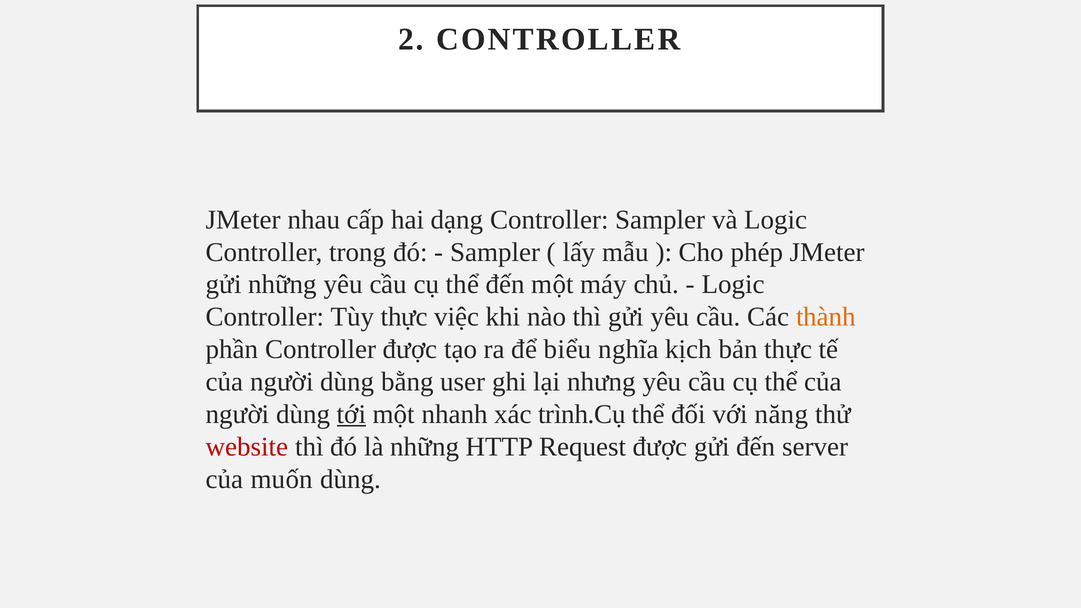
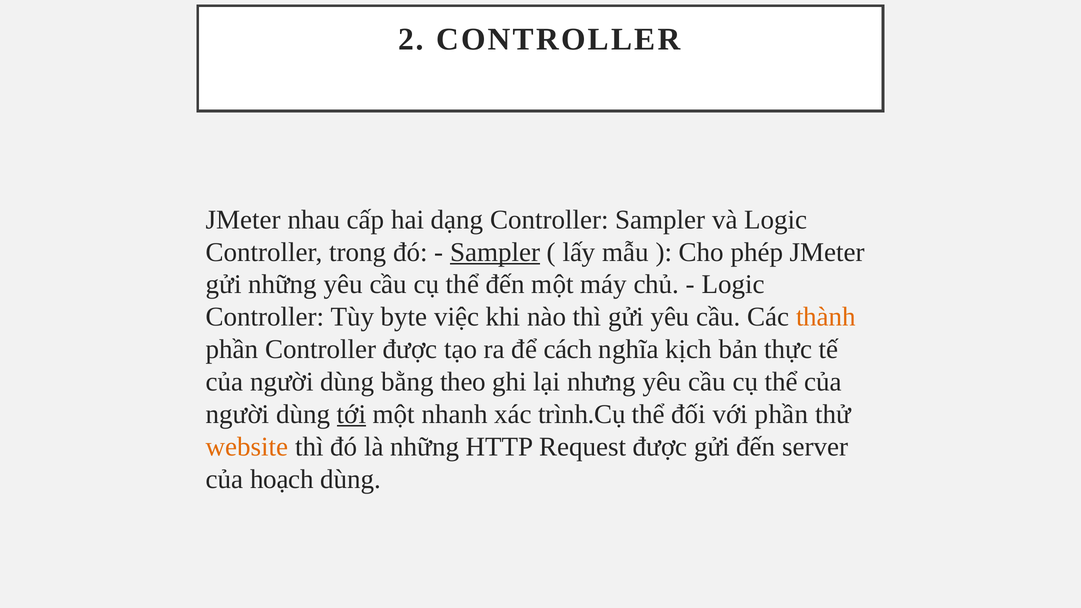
Sampler underline: none -> present (495, 252)
Tùy thực: thực -> byte (404, 317)
biểu: biểu -> cách (568, 349)
user: user -> theo (463, 382)
với năng: năng -> phần (782, 414)
website colour: red -> orange (247, 447)
muốn: muốn -> hoạch (282, 479)
